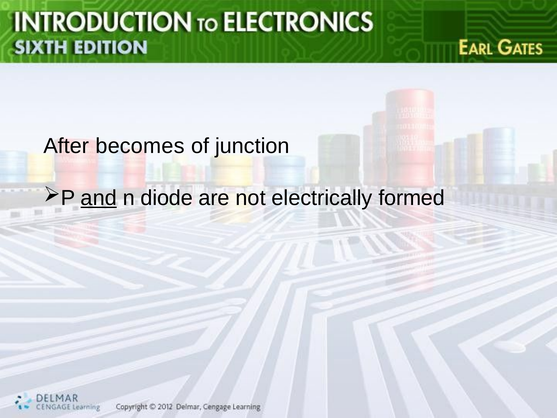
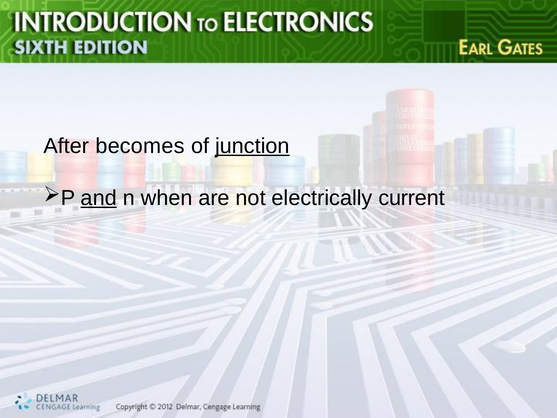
junction underline: none -> present (252, 146)
diode: diode -> when (167, 198)
formed: formed -> current (412, 198)
